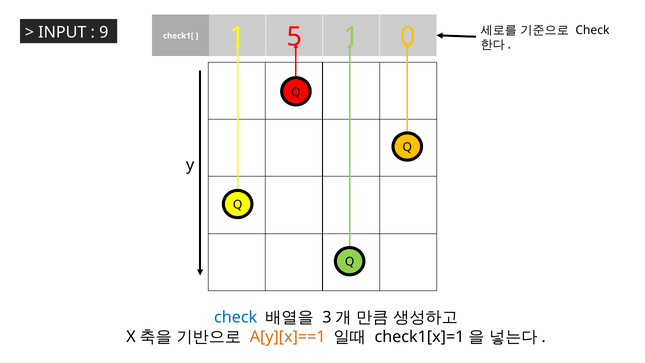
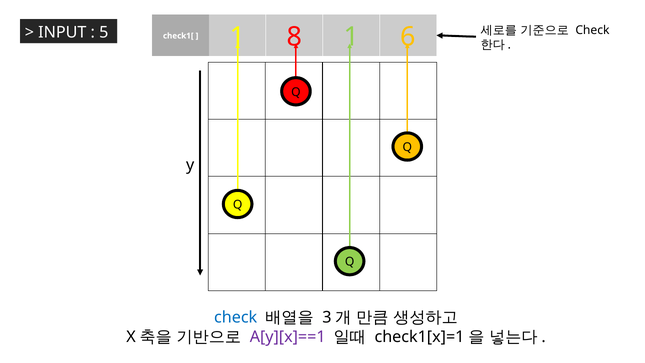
9: 9 -> 5 (104, 32)
5: 5 -> 8 (294, 37)
0: 0 -> 6 (408, 37)
A[y][x]==1 colour: orange -> purple (288, 337)
